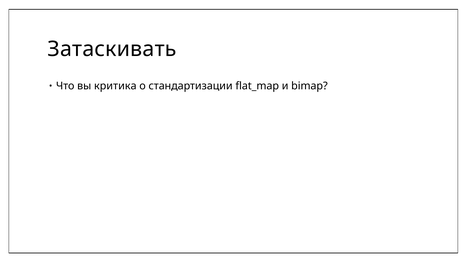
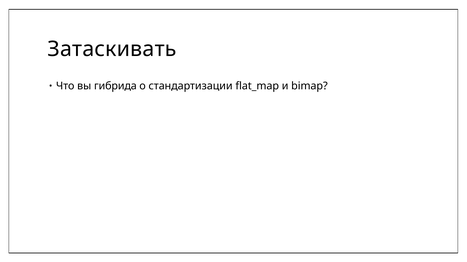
критика: критика -> гибрида (115, 86)
